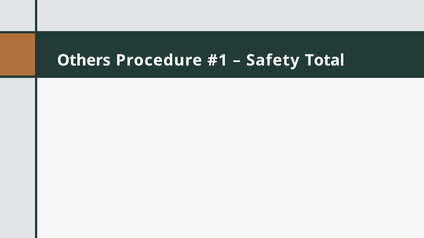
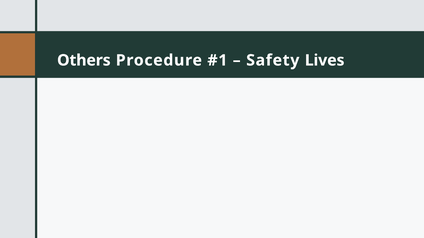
Total: Total -> Lives (325, 60)
